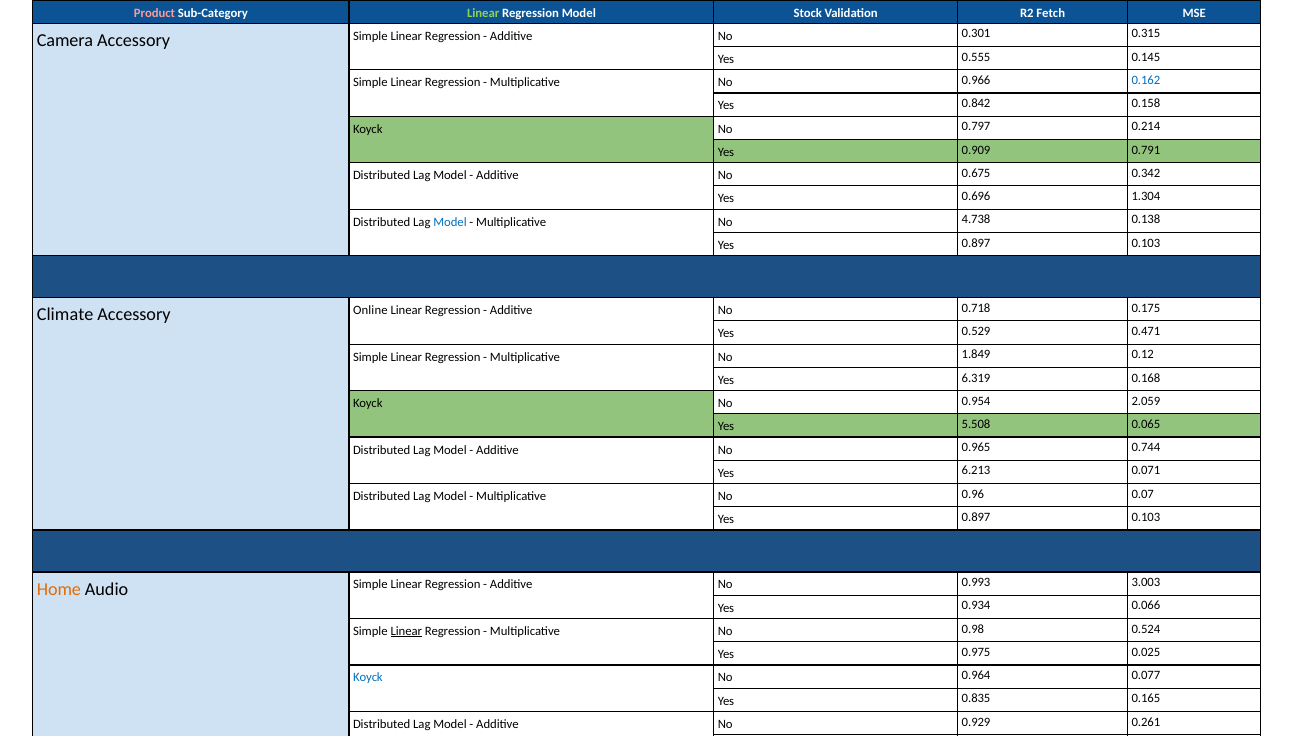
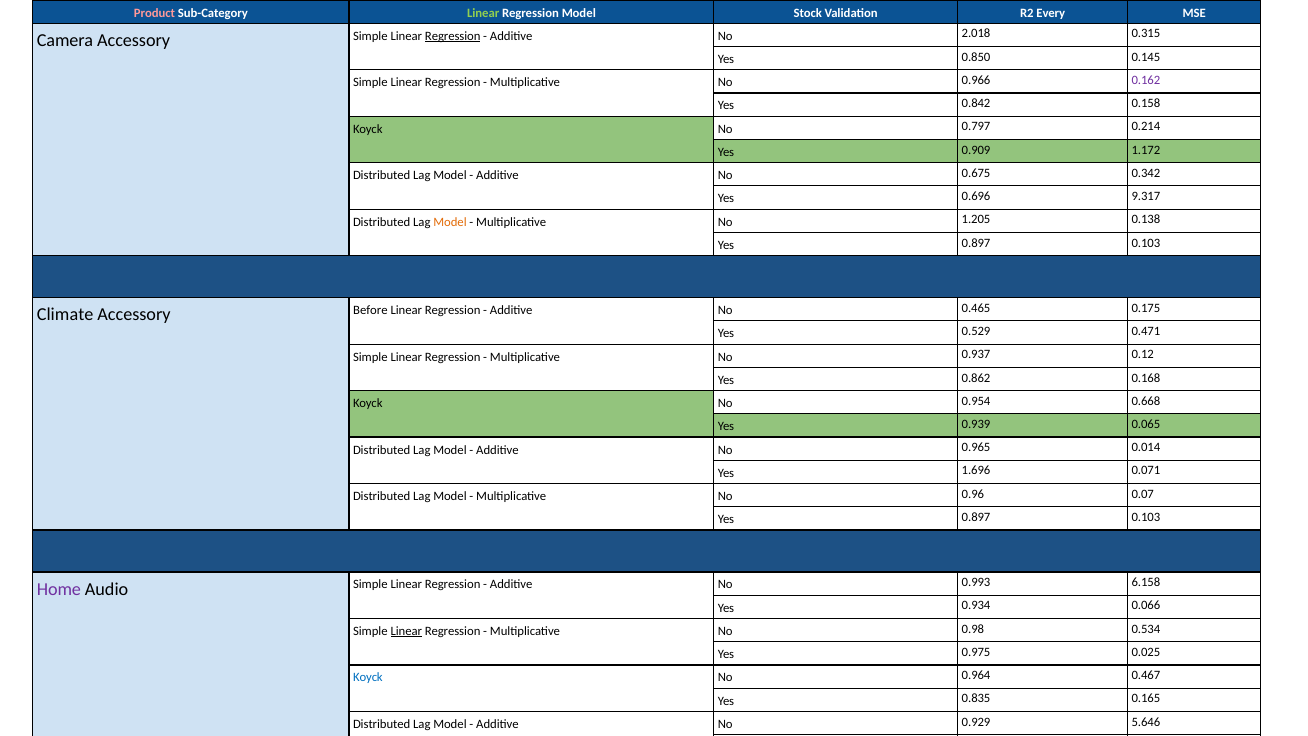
Fetch: Fetch -> Every (1051, 13)
Regression underline: none -> present (453, 36)
0.301: 0.301 -> 2.018 (976, 34)
0.555: 0.555 -> 0.850 (976, 57)
0.162 colour: blue -> purple (1146, 80)
0.791: 0.791 -> 1.172 (1146, 150)
1.304: 1.304 -> 9.317 (1146, 196)
Model colour: blue -> orange (450, 222)
4.738: 4.738 -> 1.205 (976, 220)
Online: Online -> Before (370, 310)
0.718: 0.718 -> 0.465 (976, 308)
1.849: 1.849 -> 0.937 (976, 354)
6.319: 6.319 -> 0.862 (976, 378)
2.059: 2.059 -> 0.668 (1146, 401)
5.508: 5.508 -> 0.939 (976, 424)
0.744: 0.744 -> 0.014 (1146, 447)
6.213: 6.213 -> 1.696 (976, 471)
Home colour: orange -> purple (59, 589)
3.003: 3.003 -> 6.158 (1146, 582)
0.524: 0.524 -> 0.534 (1146, 629)
0.077: 0.077 -> 0.467 (1146, 675)
0.261: 0.261 -> 5.646 (1146, 722)
